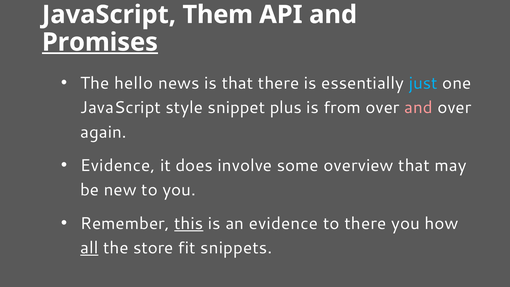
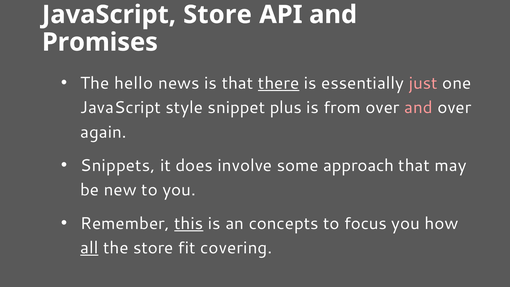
JavaScript Them: Them -> Store (217, 15)
Promises underline: present -> none (100, 42)
there underline: none -> present (279, 83)
just colour: light blue -> pink (423, 83)
Evidence: Evidence -> Snippets (118, 166)
overview: overview -> approach (359, 166)
an evidence: evidence -> concepts (284, 223)
to there: there -> focus (366, 223)
snippets: snippets -> covering (236, 248)
